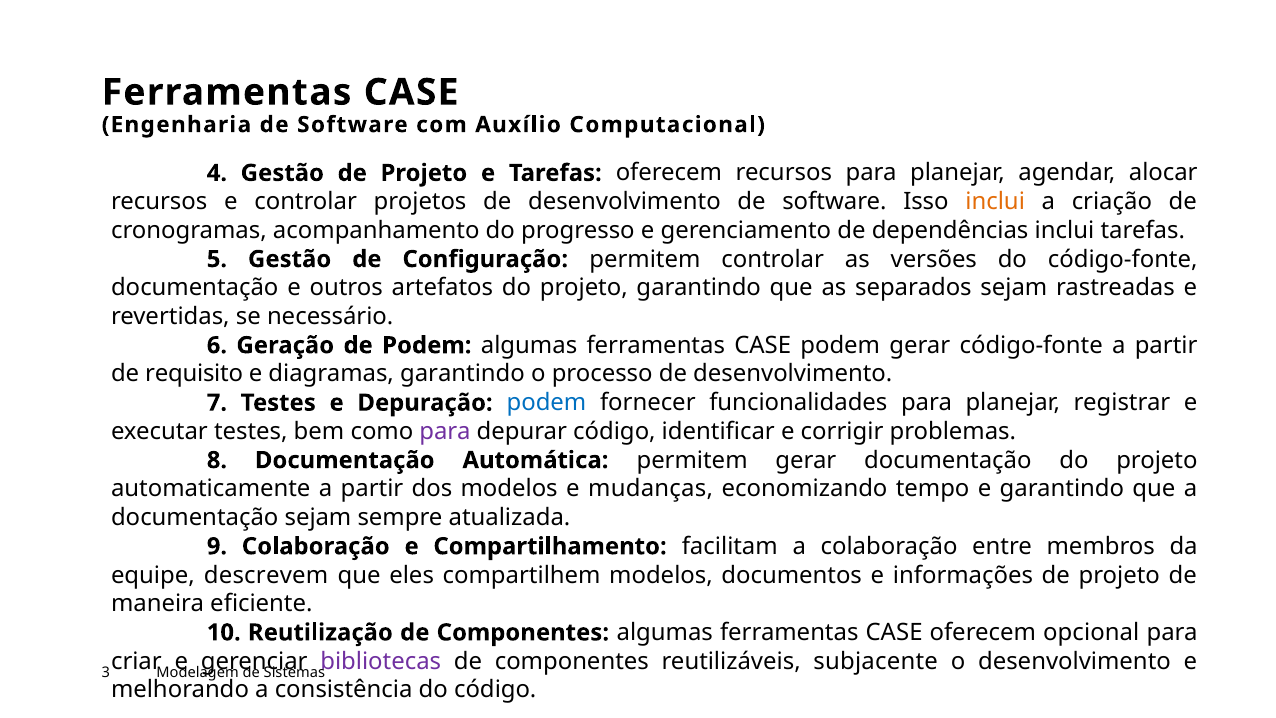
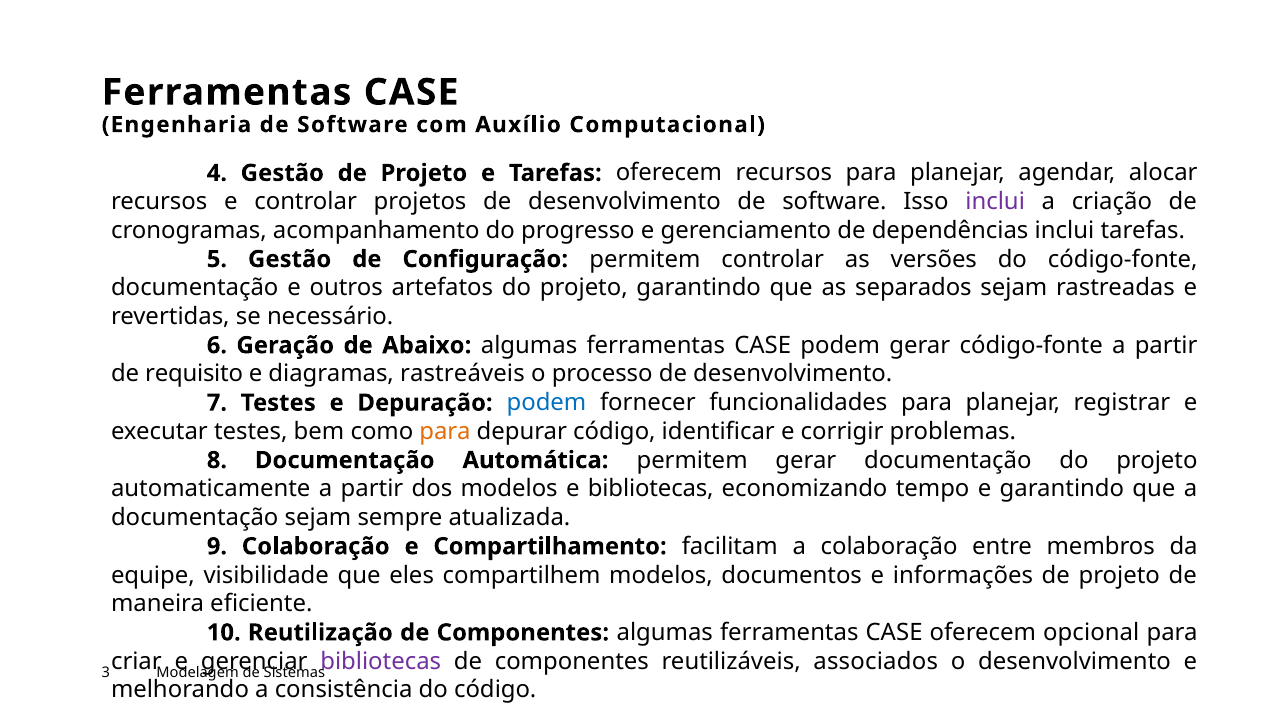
inclui colour: orange -> purple (995, 202)
de Podem: Podem -> Abaixo (427, 345)
diagramas garantindo: garantindo -> rastreáveis (462, 374)
para colour: purple -> orange (445, 431)
e mudanças: mudanças -> bibliotecas (651, 489)
descrevem: descrevem -> visibilidade (266, 575)
subjacente: subjacente -> associados (876, 661)
